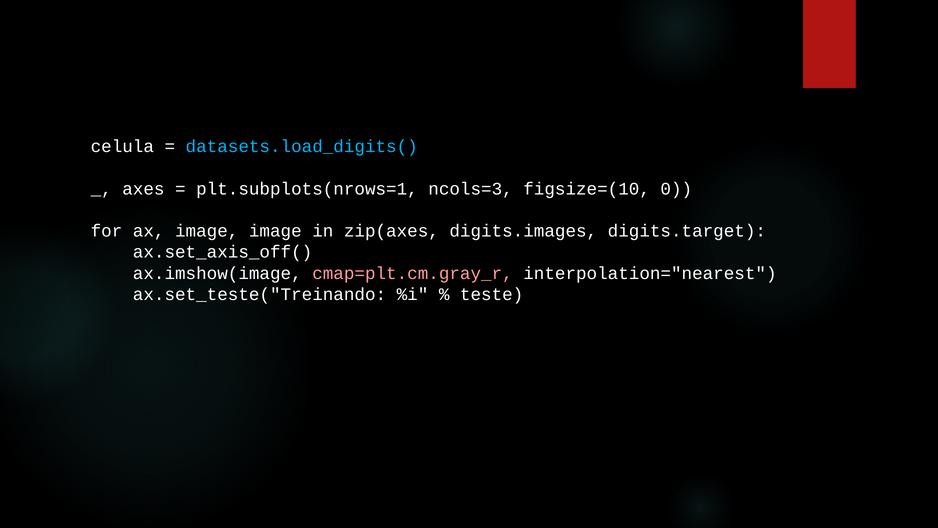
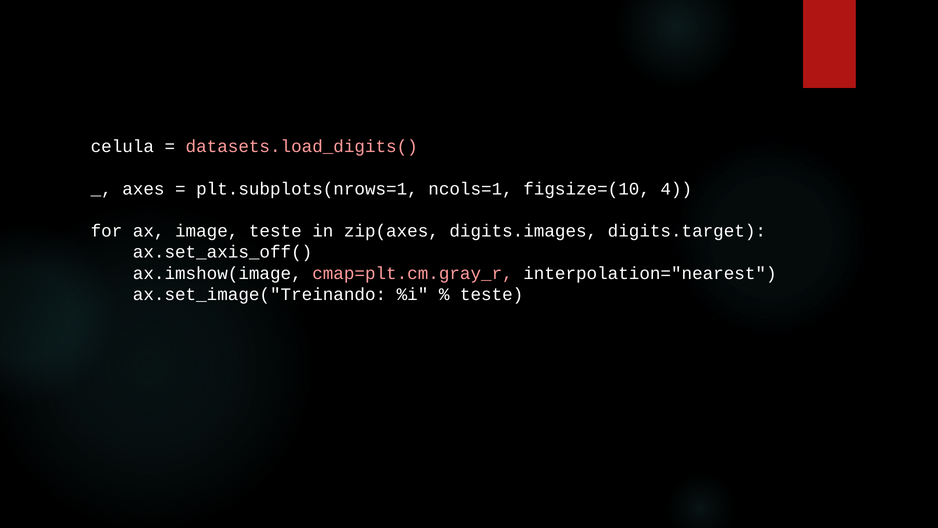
datasets.load_digits( colour: light blue -> pink (302, 146)
ncols=3: ncols=3 -> ncols=1 (471, 189)
0: 0 -> 4 (676, 189)
image image: image -> teste (275, 231)
ax.set_teste("Treinando: ax.set_teste("Treinando -> ax.set_image("Treinando (259, 294)
